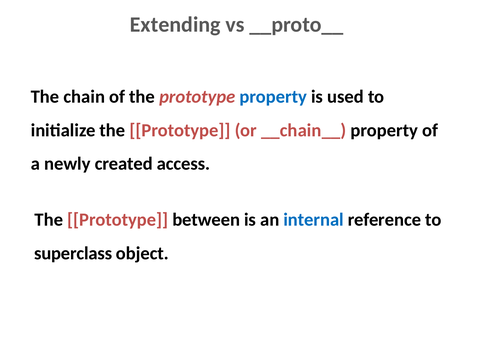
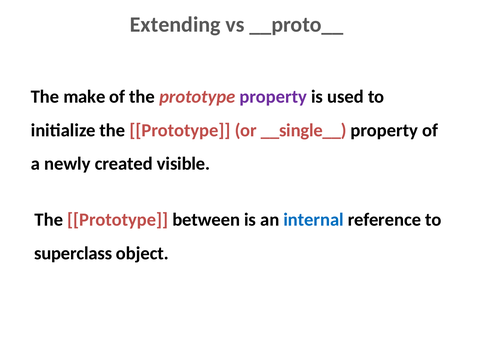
chain: chain -> make (84, 97)
property colour: blue -> purple (273, 97)
__chain__: __chain__ -> __single__ (304, 130)
access: access -> visible (184, 164)
